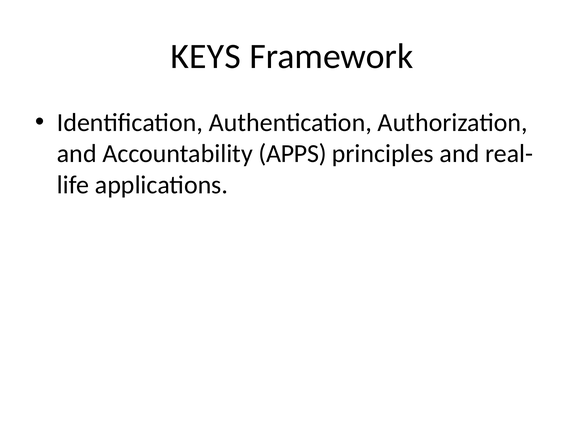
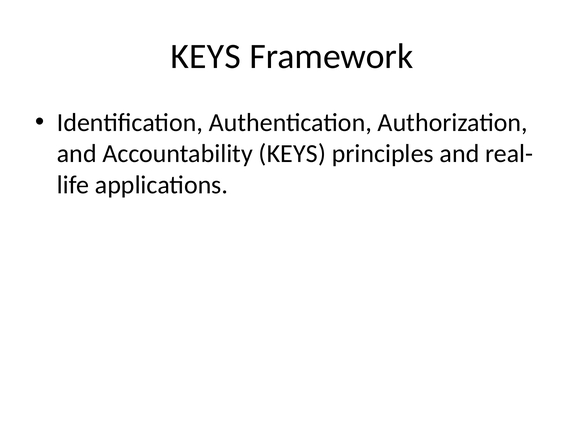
Accountability APPS: APPS -> KEYS (292, 154)
